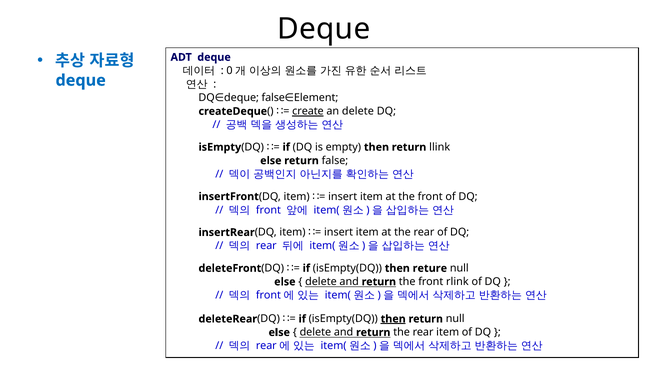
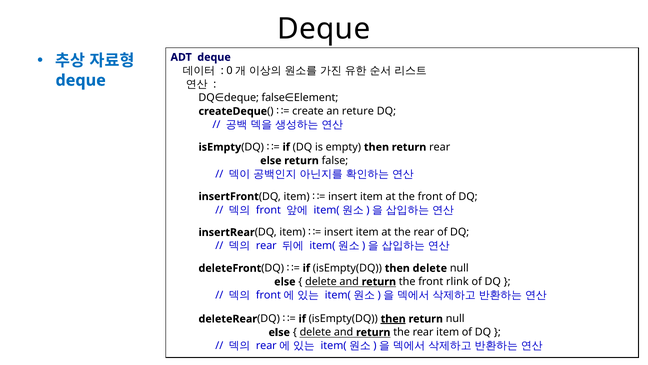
create underline: present -> none (308, 111)
an delete: delete -> reture (358, 111)
return llink: llink -> rear (440, 147)
then reture: reture -> delete (430, 268)
